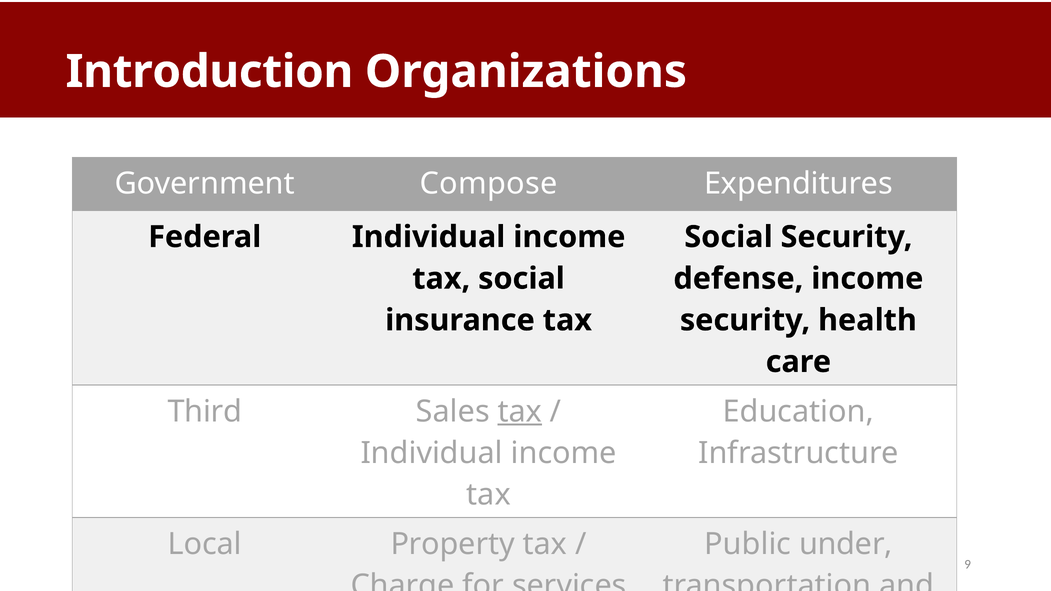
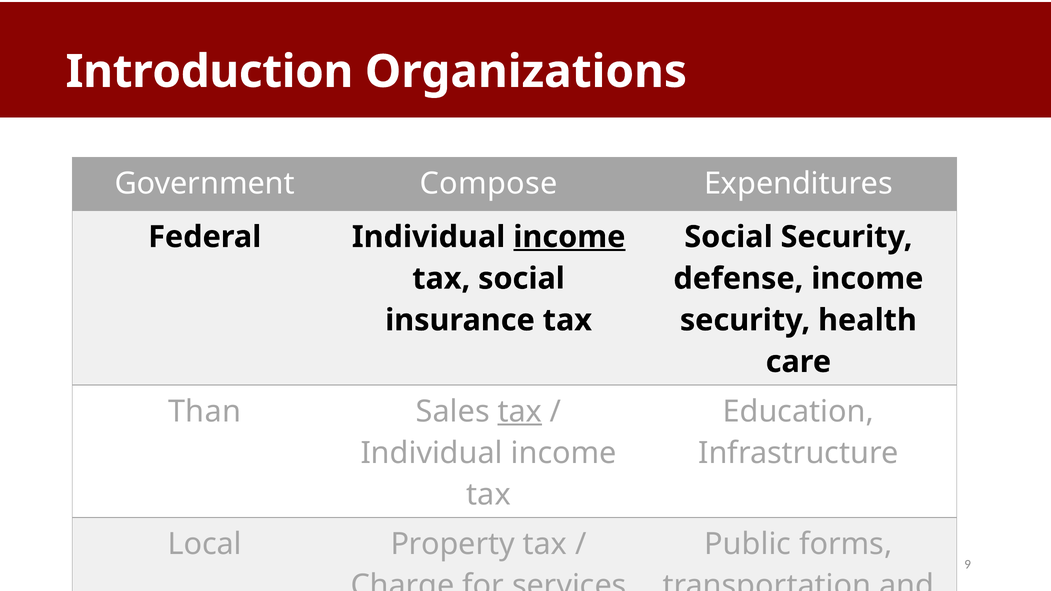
income underline: none -> present (569, 237)
Third: Third -> Than (205, 412)
under: under -> forms (846, 544)
